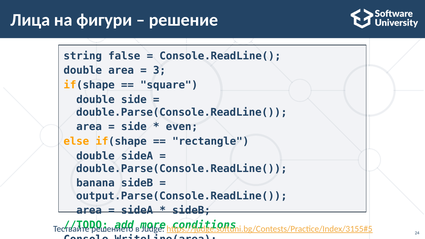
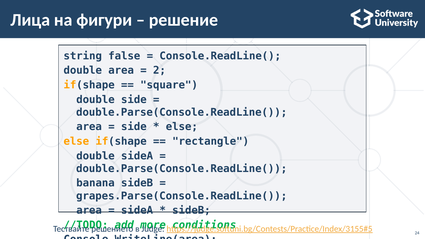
3: 3 -> 2 (159, 70)
еven: еven -> else (182, 127)
output.Parse(Console.ReadLine(: output.Parse(Console.ReadLine( -> grapes.Parse(Console.ReadLine( (182, 196)
